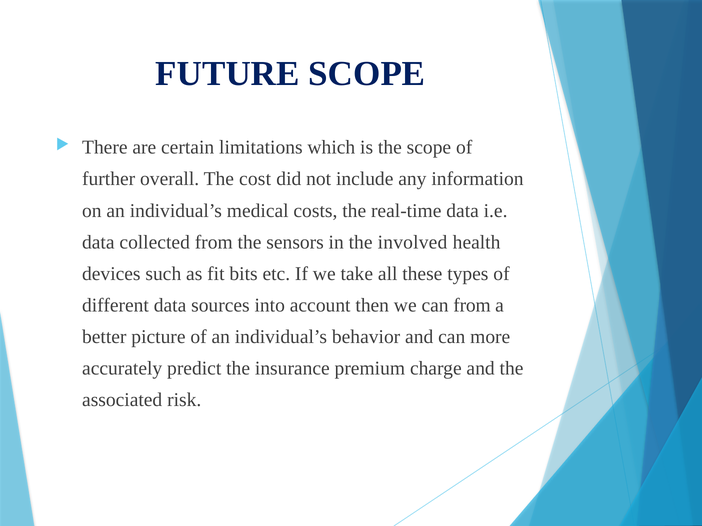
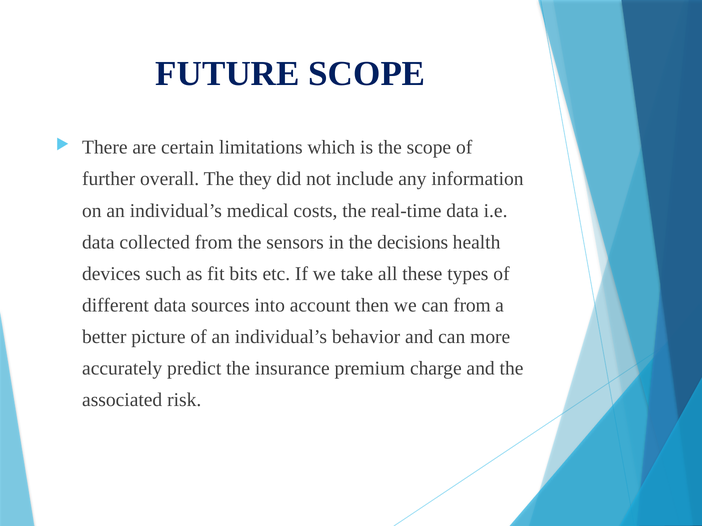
cost: cost -> they (255, 179)
involved: involved -> decisions (413, 242)
